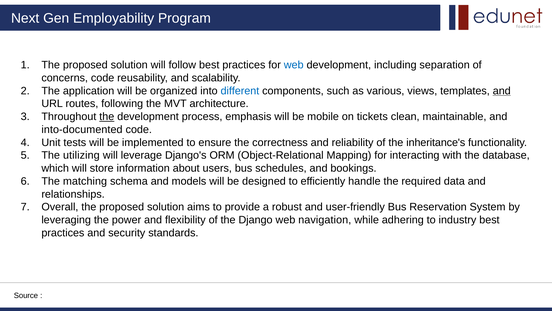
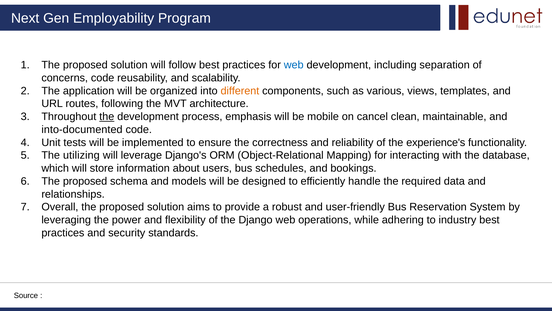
different colour: blue -> orange (240, 91)
and underline: present -> none (502, 91)
tickets: tickets -> cancel (372, 117)
inheritance's: inheritance's -> experience's (436, 142)
matching: matching -> proposed (85, 181)
navigation: navigation -> operations (325, 220)
